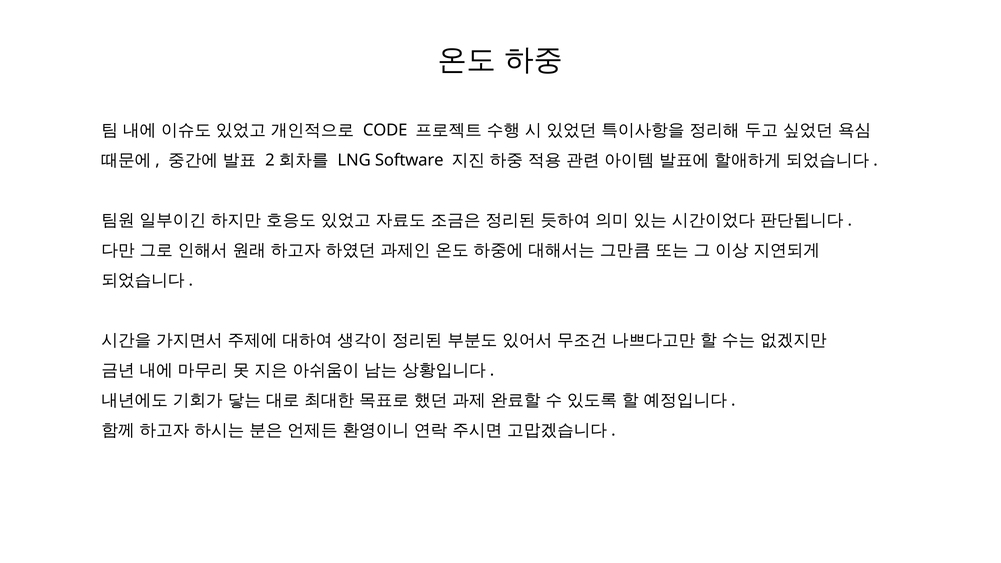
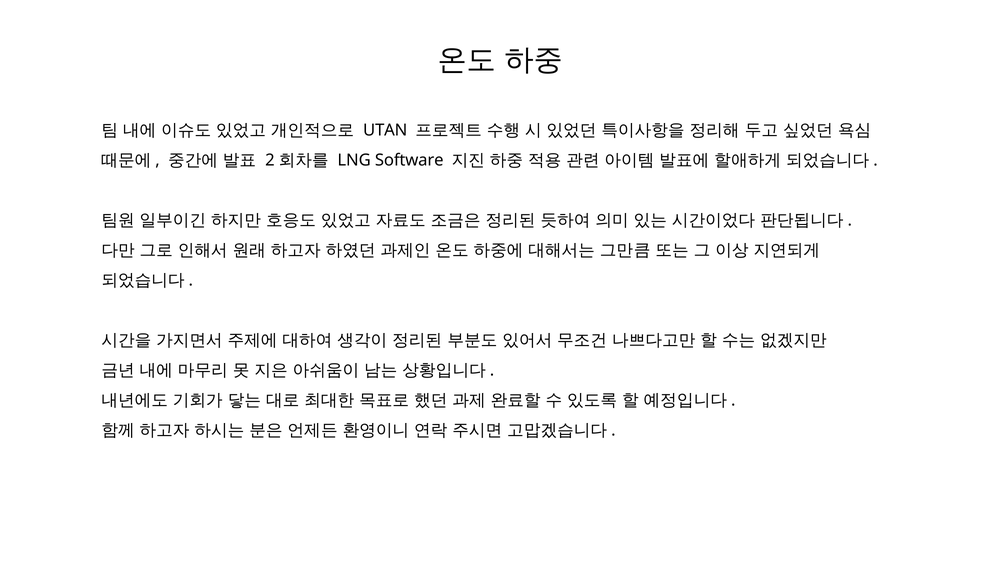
CODE: CODE -> UTAN (385, 130)
